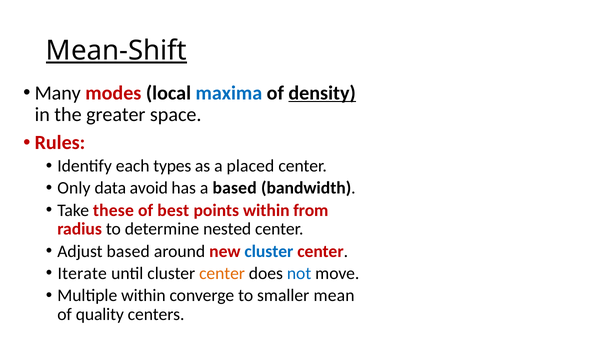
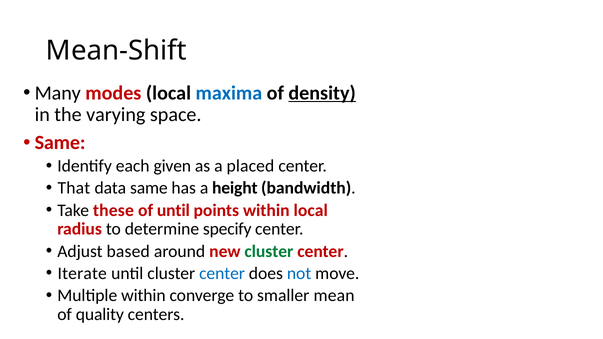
Mean-Shift underline: present -> none (116, 51)
greater: greater -> varying (116, 115)
Rules: Rules -> Same (60, 143)
types: types -> given (172, 166)
Only: Only -> That (74, 188)
data avoid: avoid -> same (149, 188)
a based: based -> height (235, 188)
of best: best -> until (173, 210)
within from: from -> local (311, 210)
nested: nested -> specify (227, 229)
cluster colour: blue -> green (269, 251)
center colour: orange -> blue (222, 274)
